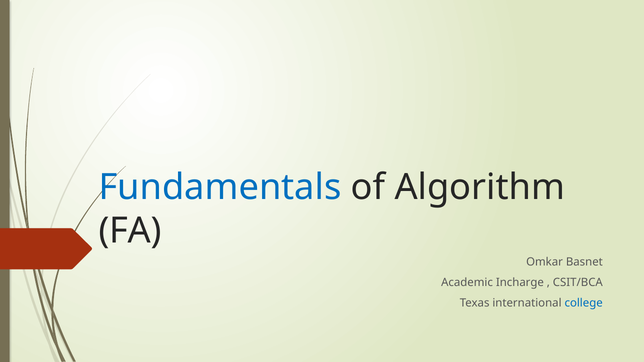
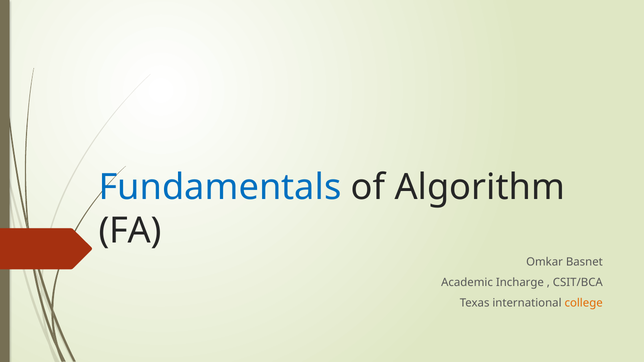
college colour: blue -> orange (584, 303)
